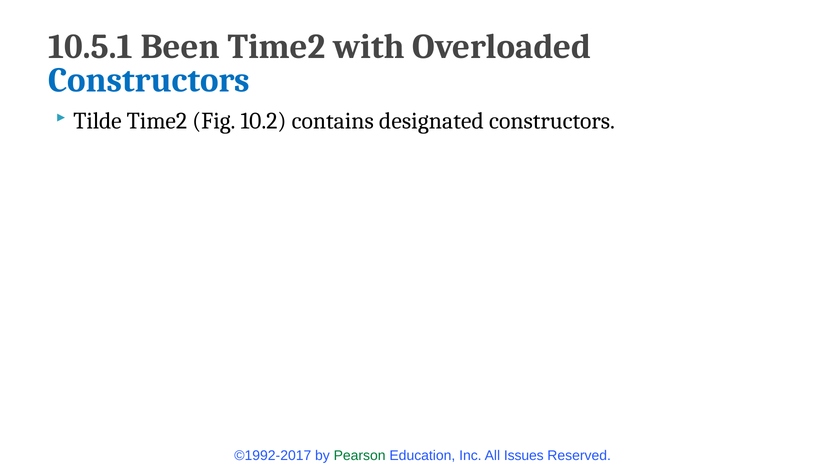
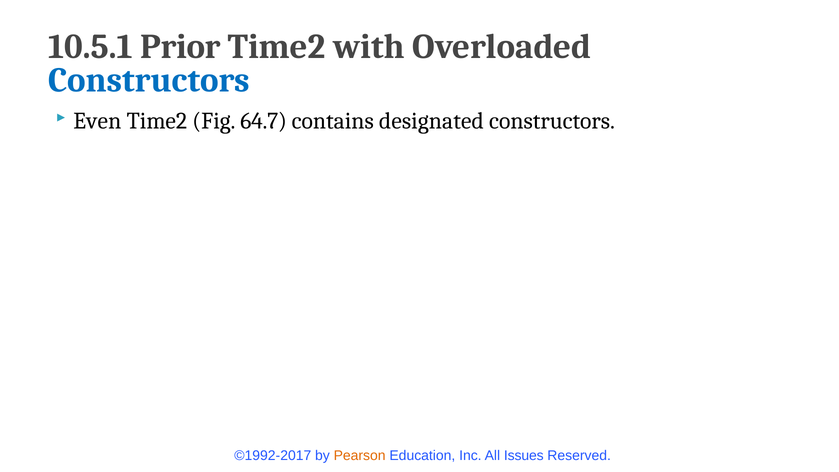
Been: Been -> Prior (180, 47)
Tilde: Tilde -> Even (97, 121)
10.2: 10.2 -> 64.7 (264, 121)
Pearson colour: green -> orange (360, 456)
